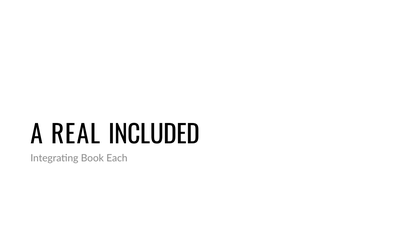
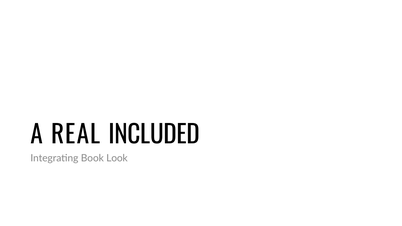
Each: Each -> Look (117, 158)
